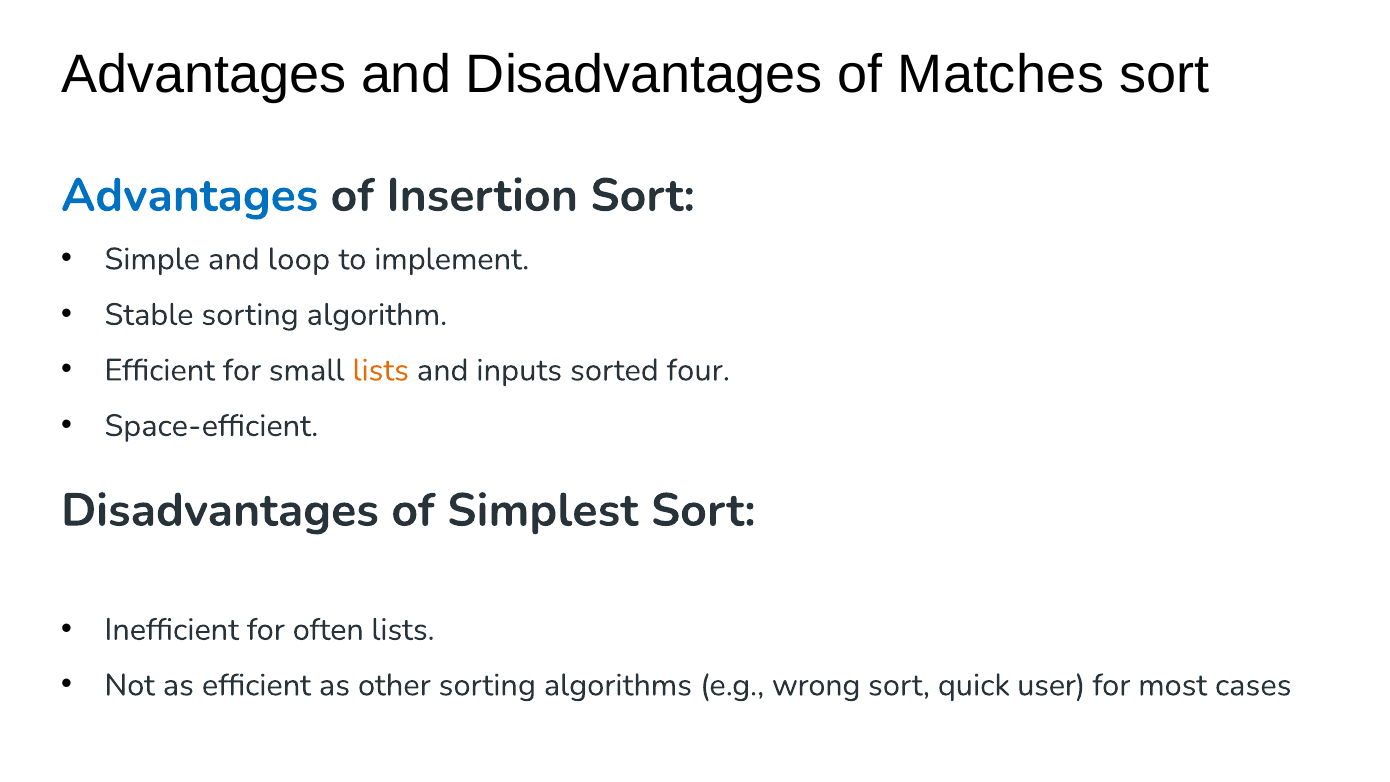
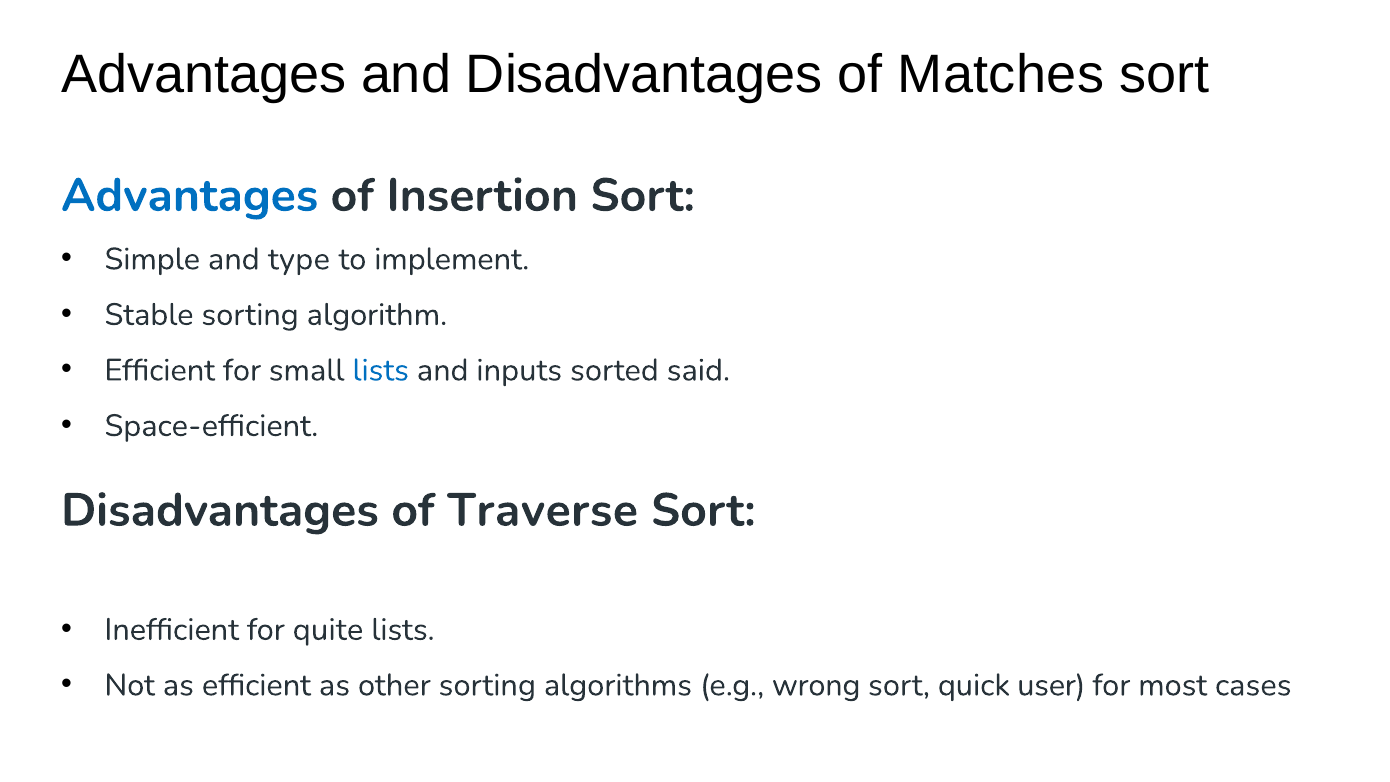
loop: loop -> type (299, 259)
lists colour: orange -> blue (381, 370)
four: four -> said (698, 370)
Simplest: Simplest -> Traverse (543, 510)
often: often -> quite (328, 630)
